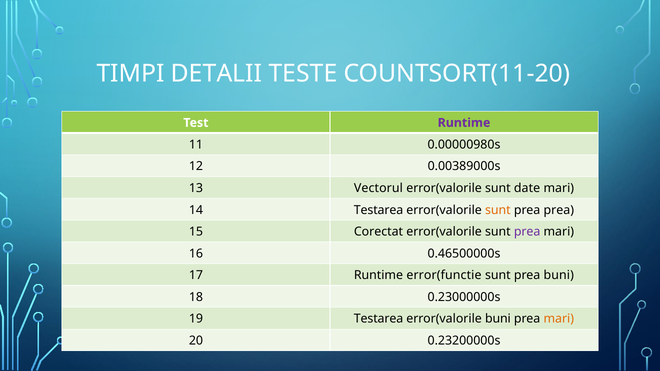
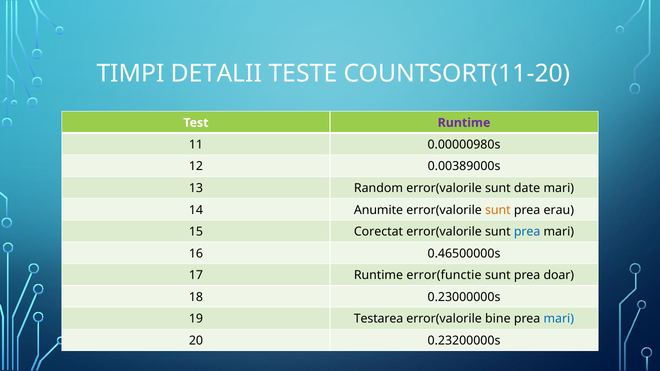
Vectorul: Vectorul -> Random (378, 188)
14 Testarea: Testarea -> Anumite (378, 210)
prea prea: prea -> erau (559, 210)
prea colour: purple -> blue (527, 232)
prea buni: buni -> doar (559, 275)
error(valorile buni: buni -> bine (498, 319)
mari colour: orange -> blue (559, 319)
